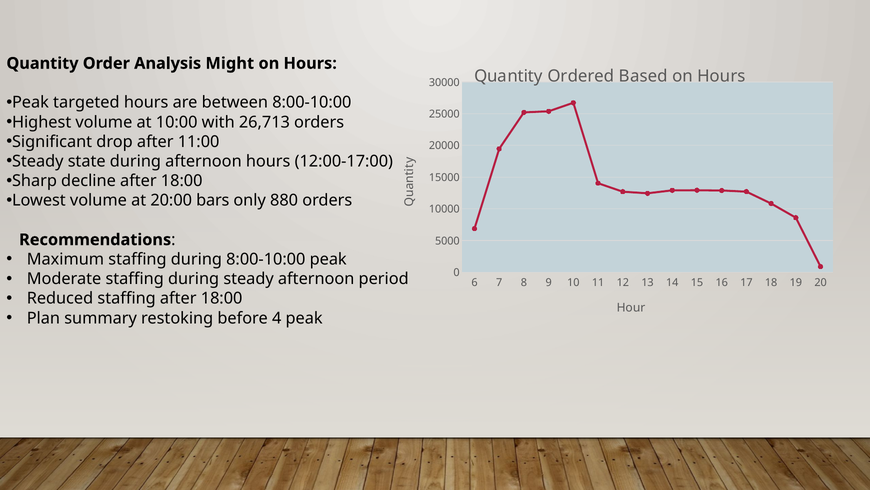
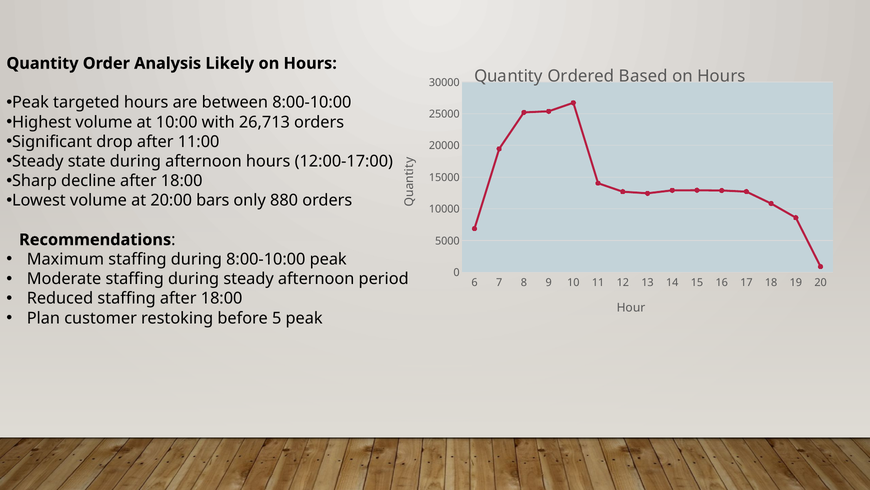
Might: Might -> Likely (230, 63)
summary: summary -> customer (101, 318)
4: 4 -> 5 (277, 318)
